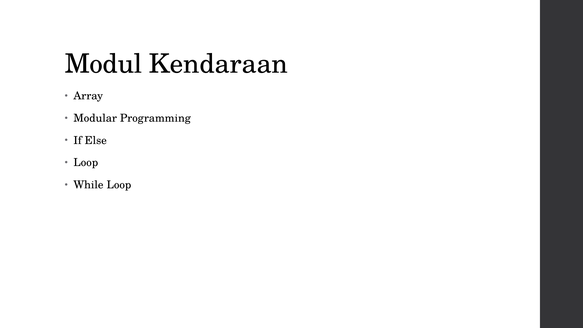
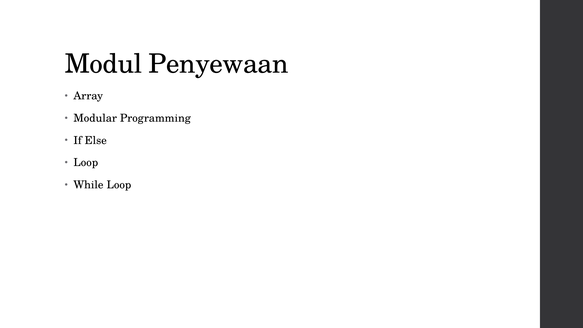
Kendaraan: Kendaraan -> Penyewaan (219, 64)
